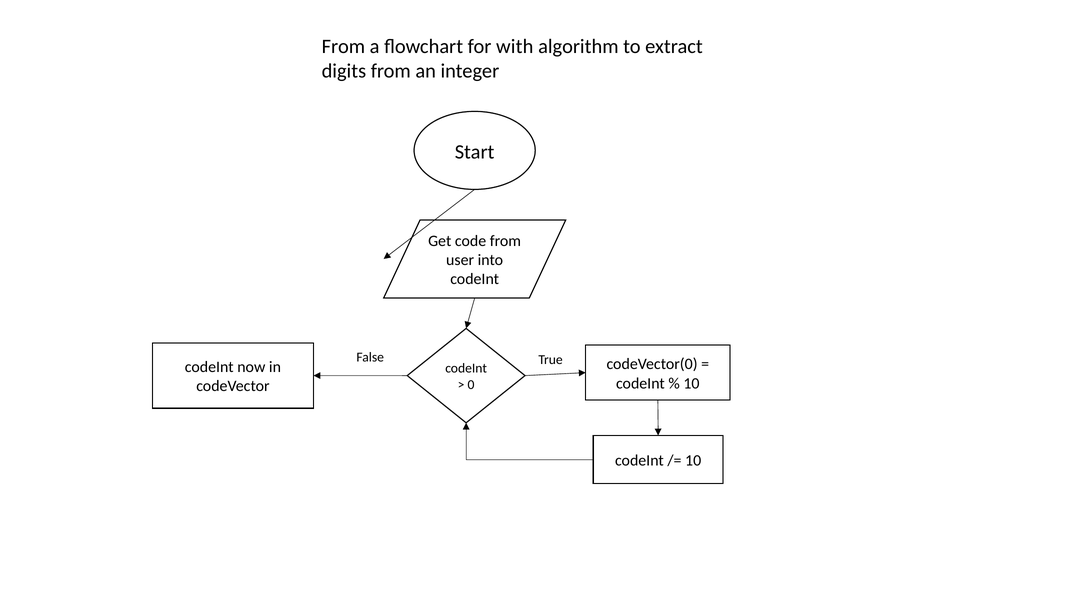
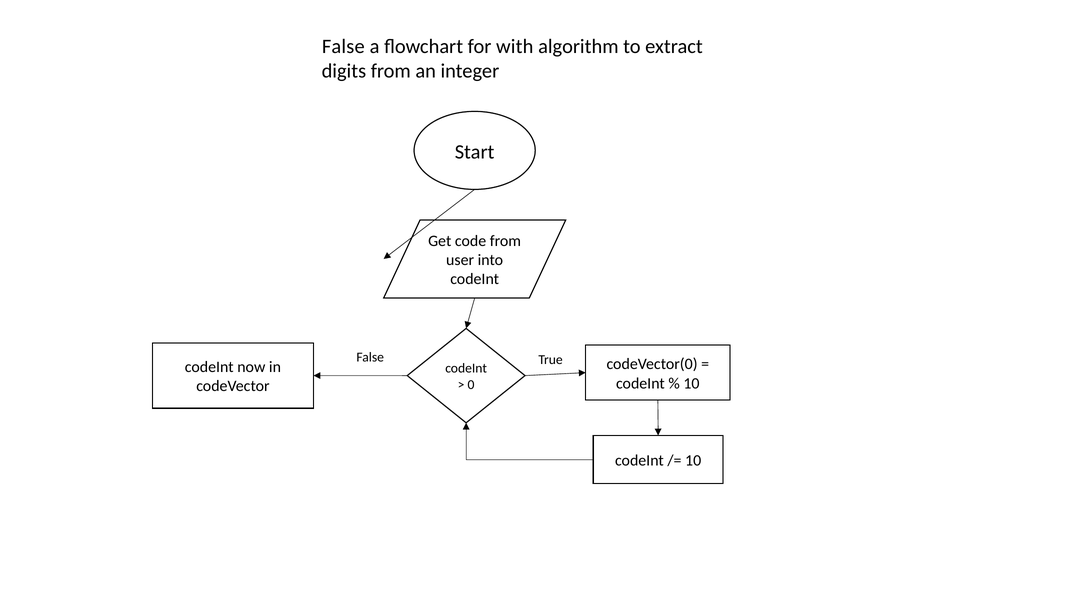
From: From -> False (343, 46)
